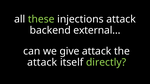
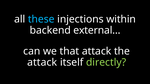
these colour: light green -> light blue (41, 19)
injections attack: attack -> within (121, 19)
give: give -> that (69, 51)
